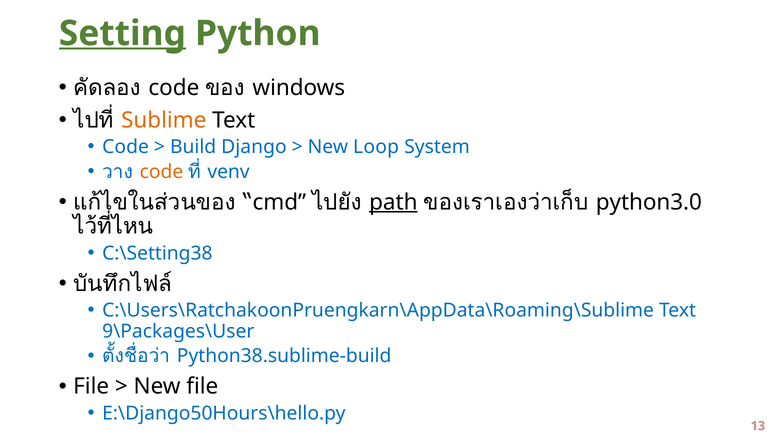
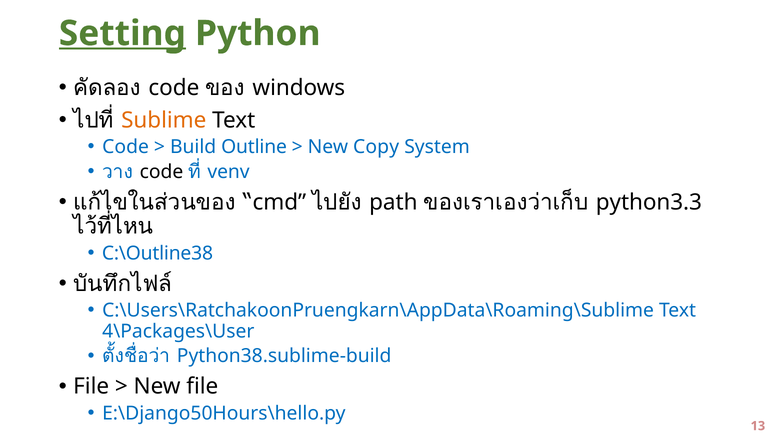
Django: Django -> Outline (254, 147)
Loop: Loop -> Copy (376, 147)
code colour: orange -> black (161, 172)
path underline: present -> none (393, 202)
python3.0: python3.0 -> python3.3 (649, 202)
C:\Setting38: C:\Setting38 -> C:\Outline38 (157, 253)
9\Packages\User: 9\Packages\User -> 4\Packages\User (178, 331)
